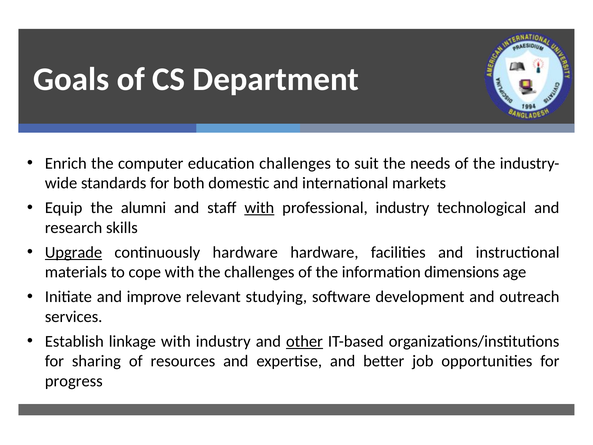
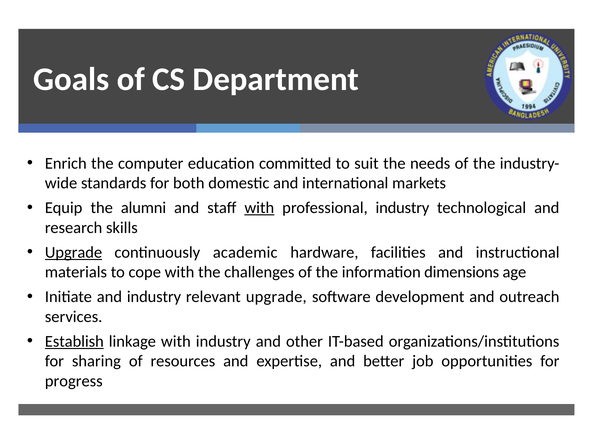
education challenges: challenges -> committed (295, 163)
continuously hardware: hardware -> academic (245, 252)
and improve: improve -> industry (154, 297)
relevant studying: studying -> upgrade (276, 297)
Establish underline: none -> present (74, 341)
other underline: present -> none (304, 341)
